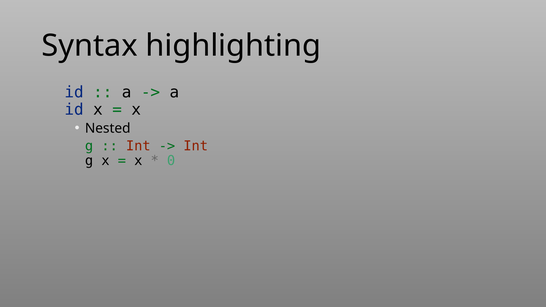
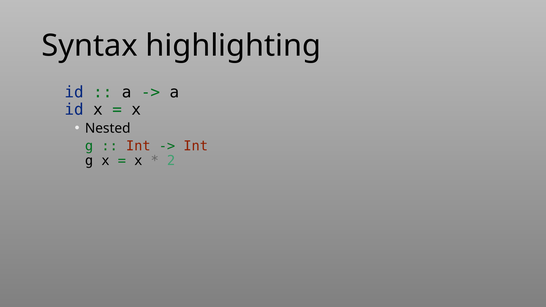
0: 0 -> 2 (171, 161)
